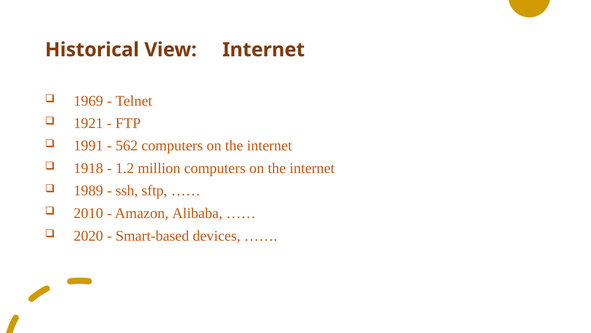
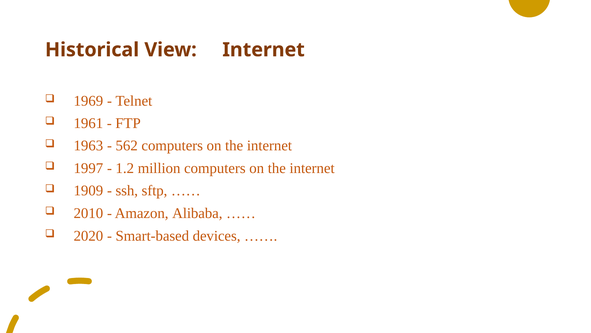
1921: 1921 -> 1961 (88, 123)
1991: 1991 -> 1963 (88, 146)
1918: 1918 -> 1997 (88, 168)
1989: 1989 -> 1909 (88, 190)
